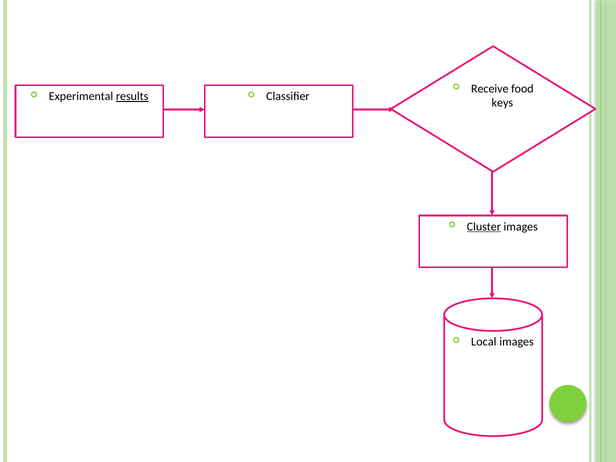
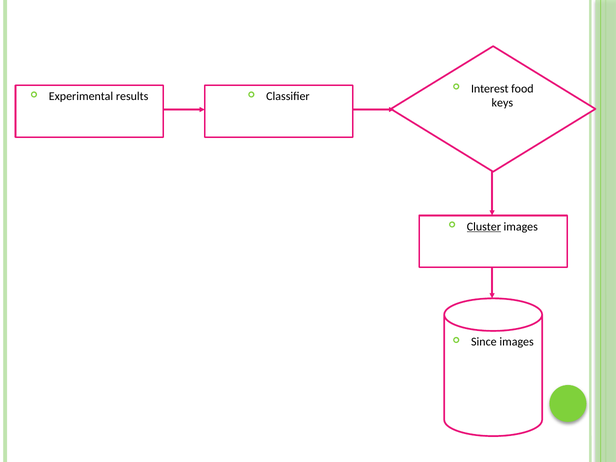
Receive: Receive -> Interest (490, 89)
results underline: present -> none (132, 96)
Local: Local -> Since (484, 342)
